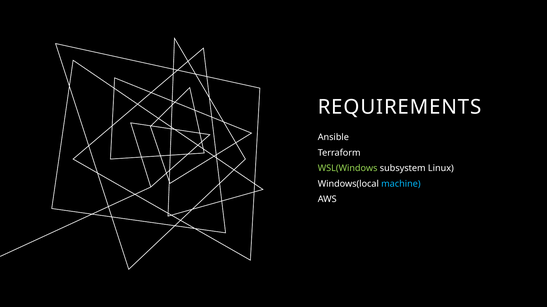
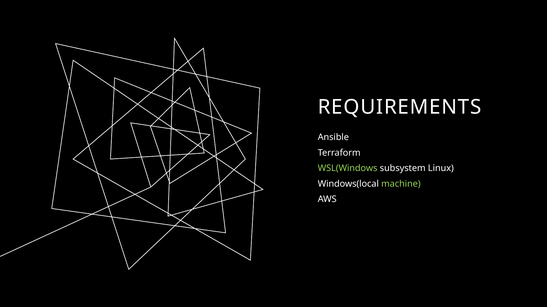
machine colour: light blue -> light green (401, 184)
